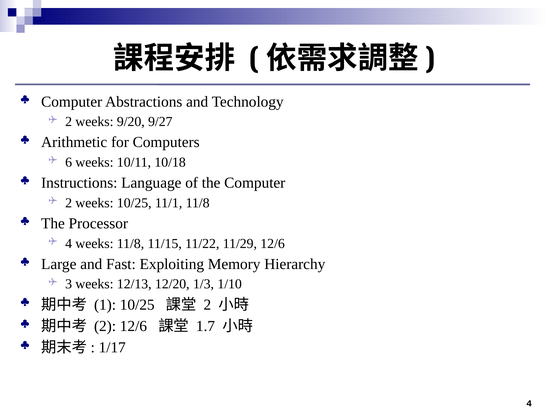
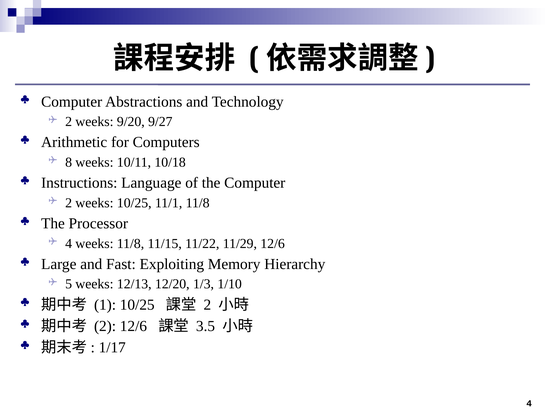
6: 6 -> 8 (69, 162)
3: 3 -> 5 (69, 284)
1.7: 1.7 -> 3.5 (206, 326)
